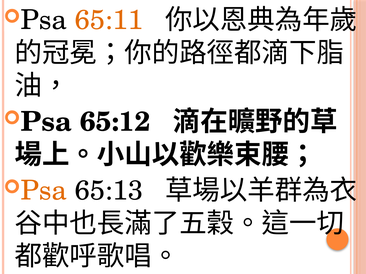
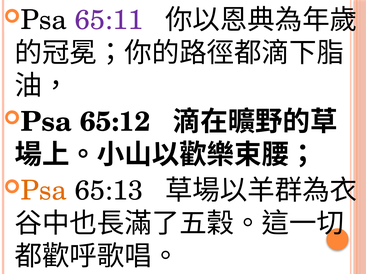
65:11 colour: orange -> purple (109, 20)
